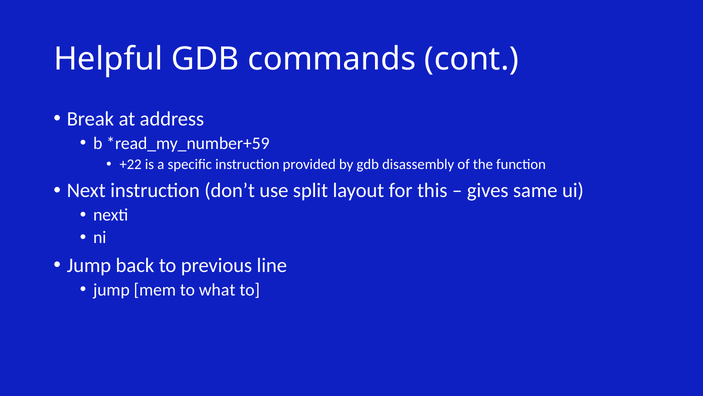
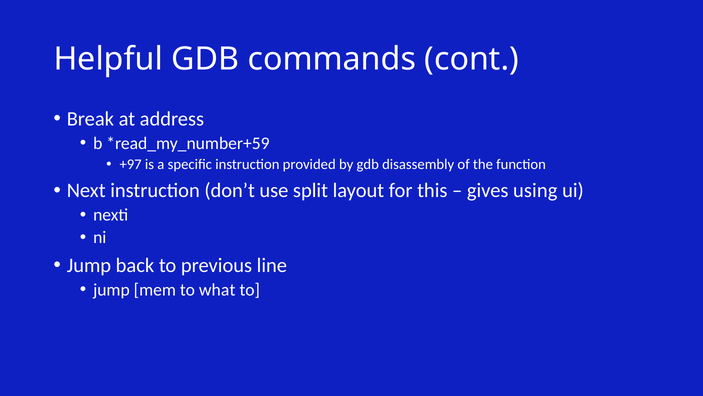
+22: +22 -> +97 (131, 164)
same: same -> using (535, 190)
